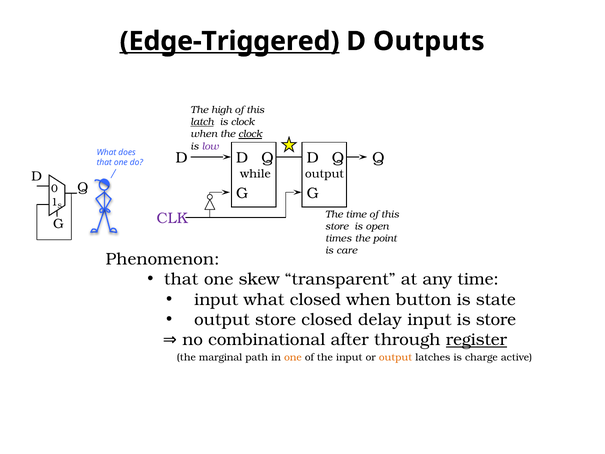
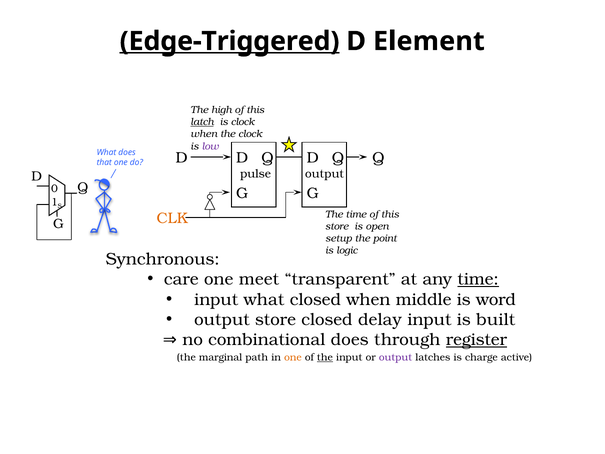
Outputs: Outputs -> Element (429, 41)
clock underline: present -> none (250, 134)
while: while -> pulse (255, 174)
CLK colour: purple -> orange (172, 218)
times: times -> setup (339, 238)
care: care -> logic (347, 250)
Phenomenon: Phenomenon -> Synchronous (163, 259)
that: that -> care (181, 279)
skew: skew -> meet (259, 279)
time underline: none -> present (478, 279)
button: button -> middle (424, 299)
state: state -> word (496, 299)
is store: store -> built (496, 320)
combinational after: after -> does (350, 340)
the underline: none -> present (325, 357)
output colour: orange -> purple (396, 357)
